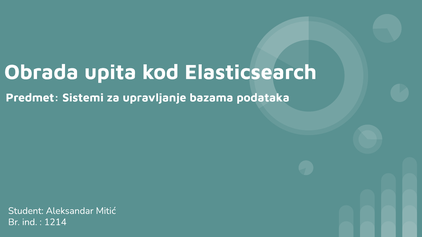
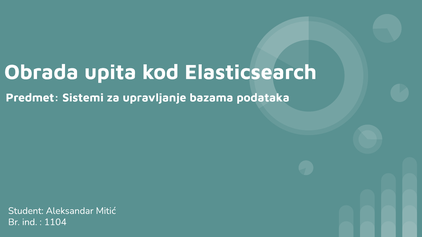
1214: 1214 -> 1104 (55, 222)
